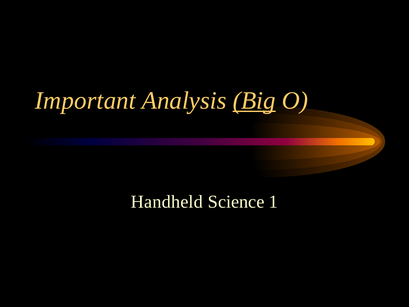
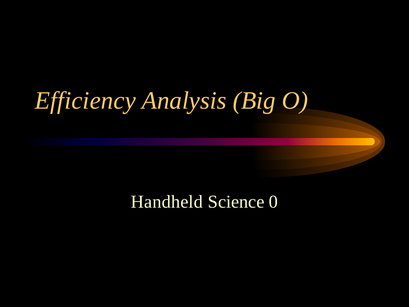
Important: Important -> Efficiency (85, 101)
Big underline: present -> none (254, 101)
1: 1 -> 0 (274, 202)
